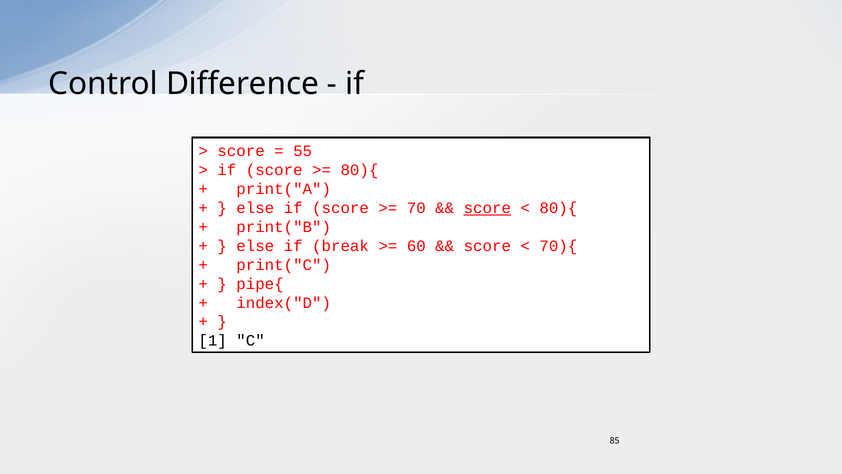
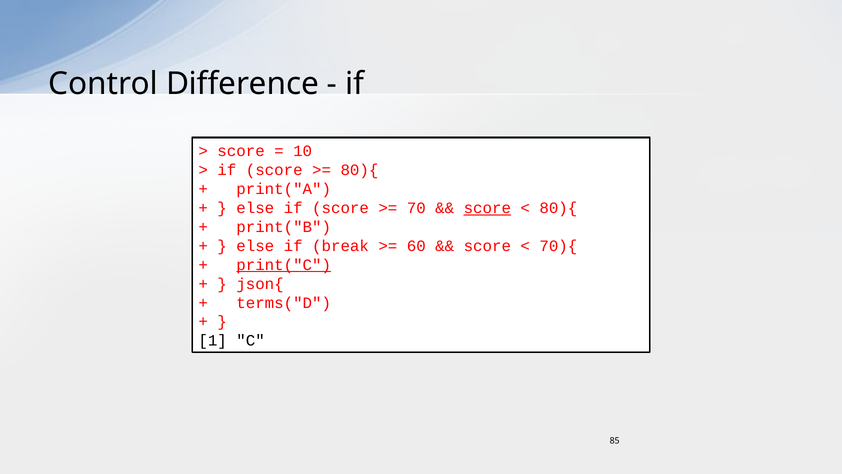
55: 55 -> 10 (303, 151)
print("C underline: none -> present (284, 265)
pipe{: pipe{ -> json{ (260, 284)
index("D: index("D -> terms("D (284, 303)
